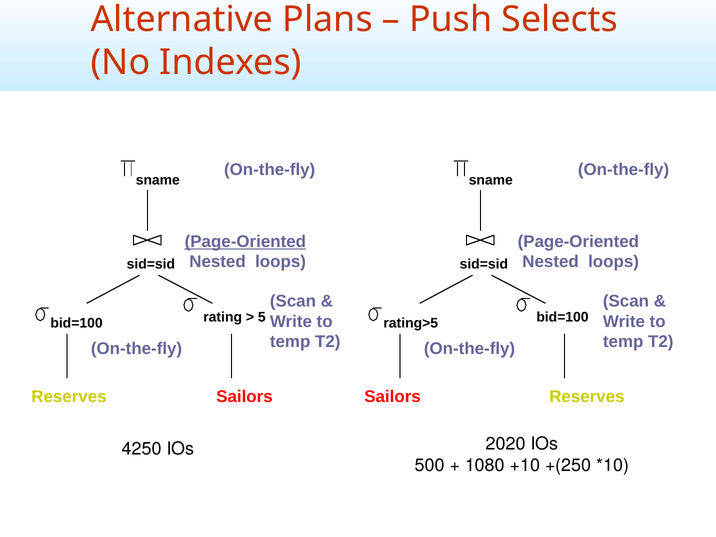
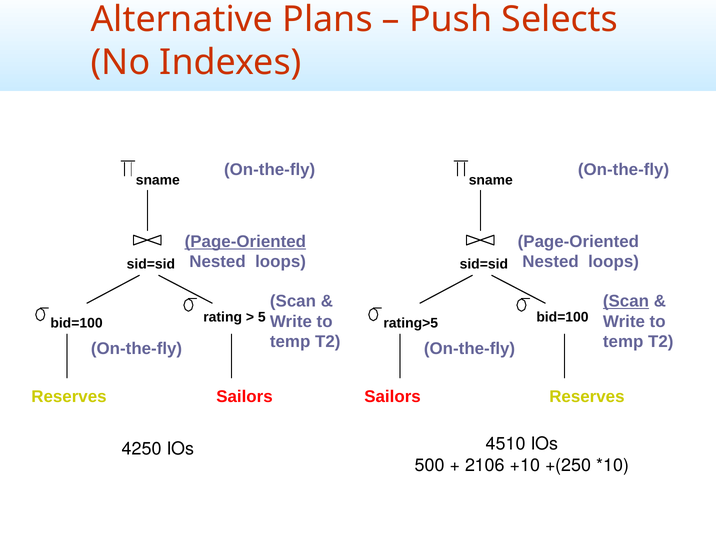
Scan underline: none -> present (626, 301)
2020: 2020 -> 4510 (506, 444)
1080: 1080 -> 2106 (485, 465)
